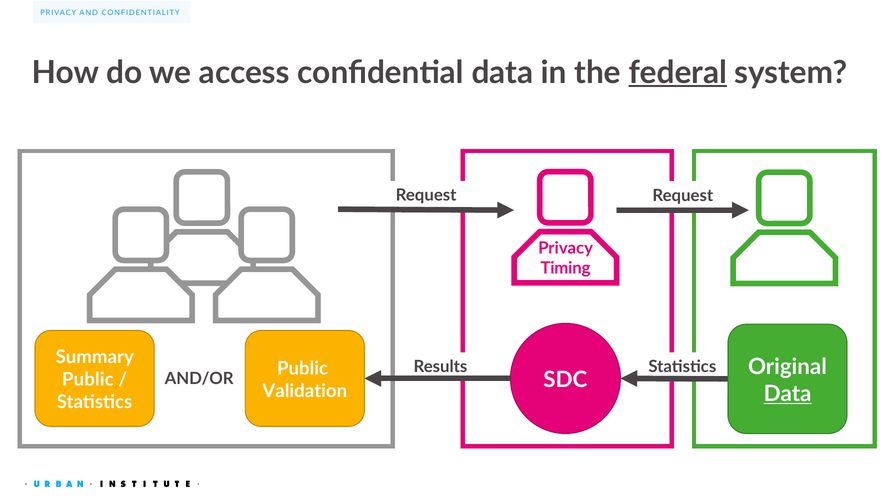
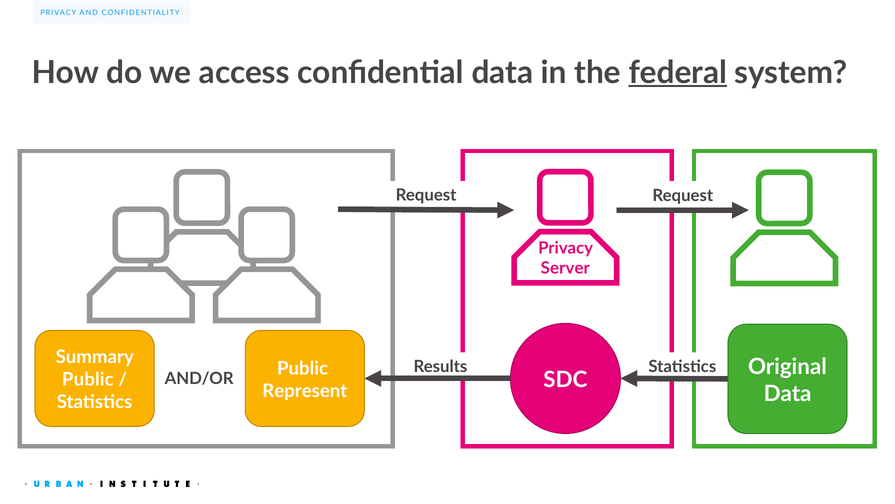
Timing: Timing -> Server (565, 268)
Validation: Validation -> Represent (305, 391)
Data underline: present -> none (788, 393)
